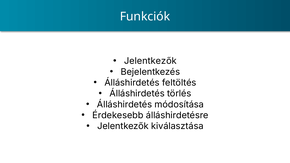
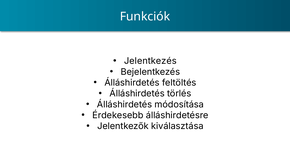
Jelentkezők: Jelentkezők -> Jelentkezés (150, 61)
